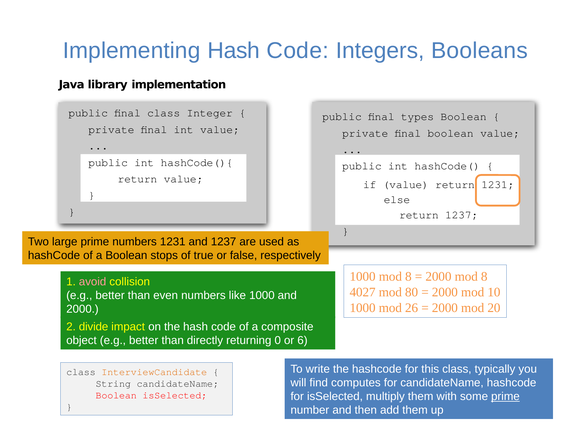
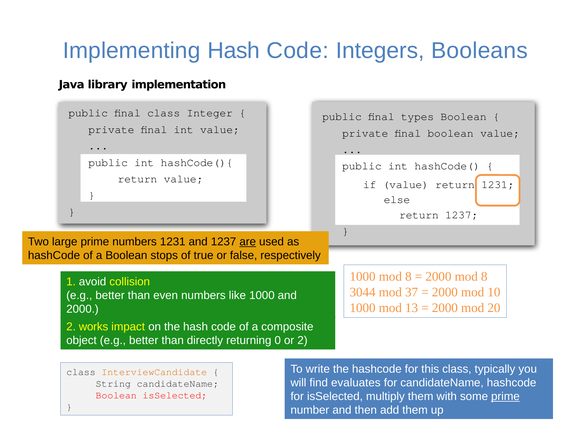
are underline: none -> present (248, 242)
avoid colour: pink -> white (93, 282)
4027: 4027 -> 3044 (363, 292)
80: 80 -> 37 (412, 292)
26: 26 -> 13 (412, 308)
divide: divide -> works (94, 327)
or 6: 6 -> 2 (302, 341)
computes: computes -> evaluates (356, 383)
